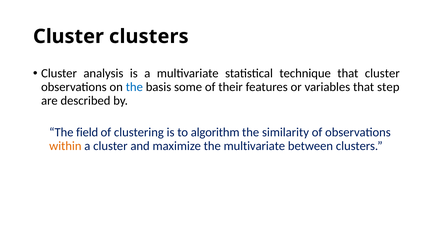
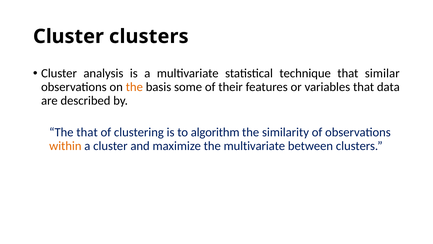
that cluster: cluster -> similar (382, 73)
the colour: blue -> orange (134, 87)
step: step -> data (388, 87)
The field: field -> that (87, 132)
